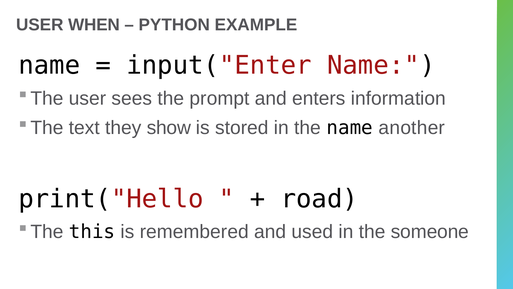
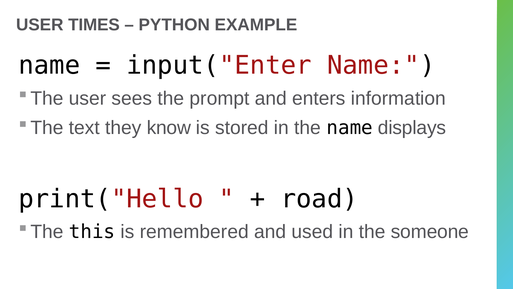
WHEN: WHEN -> TIMES (94, 25)
show: show -> know (169, 128)
another: another -> displays (412, 128)
